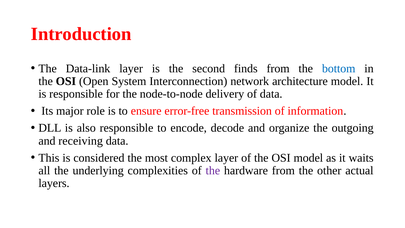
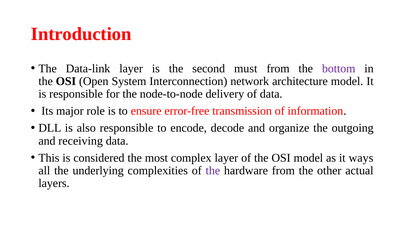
finds: finds -> must (246, 68)
bottom colour: blue -> purple (339, 68)
waits: waits -> ways (361, 158)
